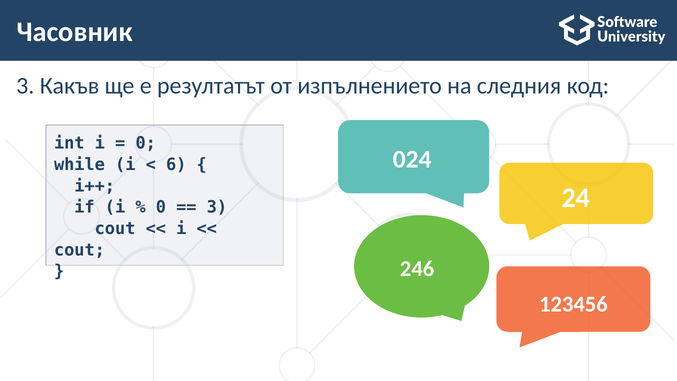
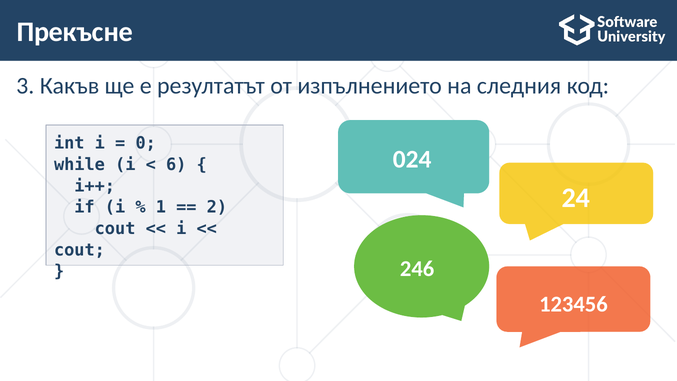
Часовник: Часовник -> Прекъсне (75, 32)
0: 0 -> 1 (161, 207)
3: 3 -> 2 (217, 207)
